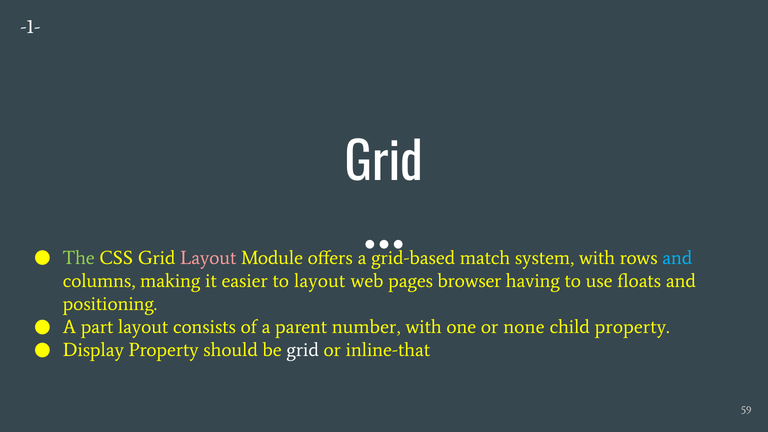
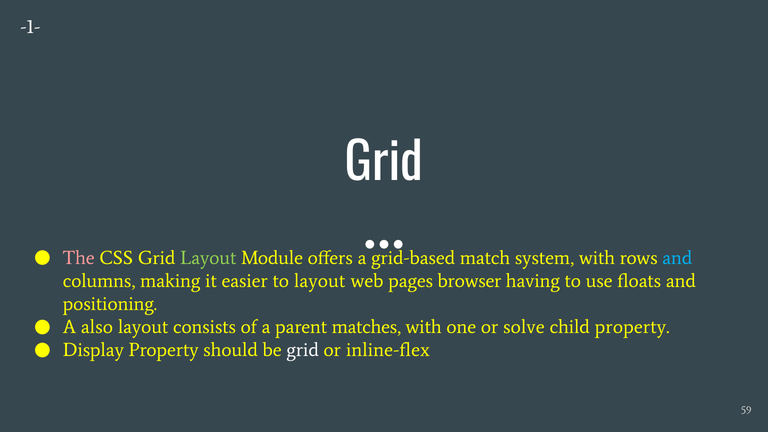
The colour: light green -> pink (79, 258)
Layout colour: pink -> light green (208, 258)
part: part -> also (97, 327)
number: number -> matches (366, 327)
none: none -> solve (524, 327)
inline-that: inline-that -> inline-flex (388, 350)
